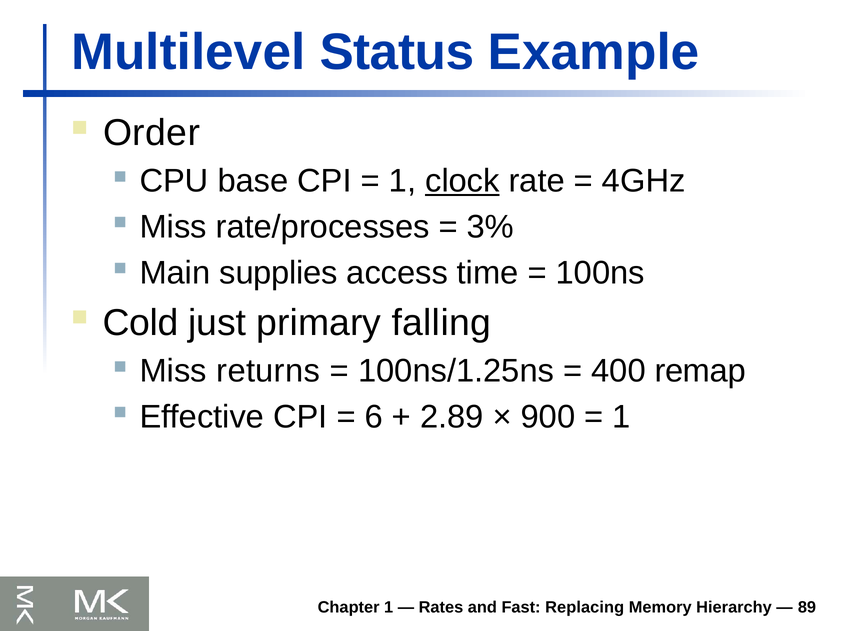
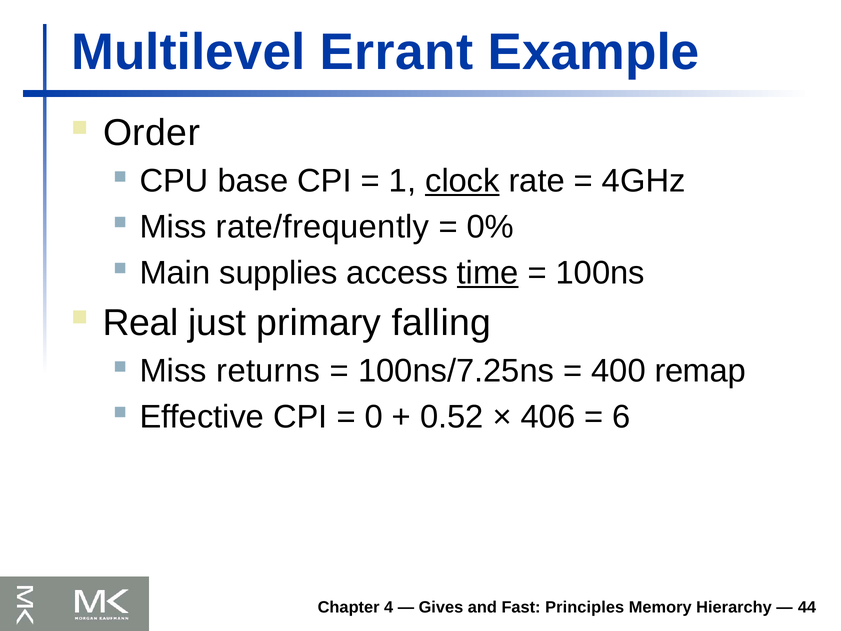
Status: Status -> Errant (396, 52)
rate/processes: rate/processes -> rate/frequently (323, 227)
3%: 3% -> 0% (490, 227)
time underline: none -> present (488, 273)
Cold: Cold -> Real (140, 323)
100ns/1.25ns: 100ns/1.25ns -> 100ns/7.25ns (456, 371)
6: 6 -> 0 (374, 417)
2.89: 2.89 -> 0.52 (452, 417)
900: 900 -> 406 (548, 417)
1: 1 -> 6 (621, 417)
Chapter 1: 1 -> 4 (389, 607)
Rates: Rates -> Gives (441, 607)
Replacing: Replacing -> Principles (585, 607)
89: 89 -> 44 (807, 607)
